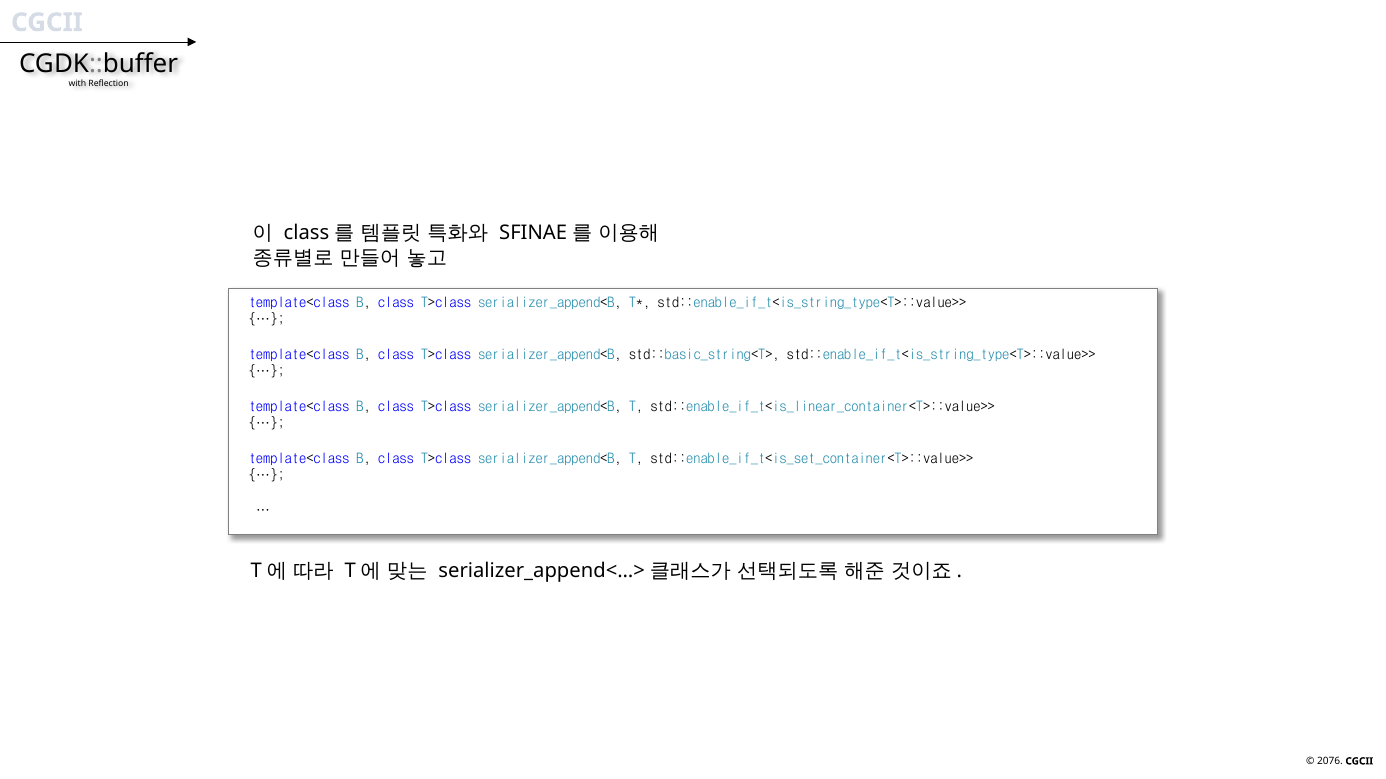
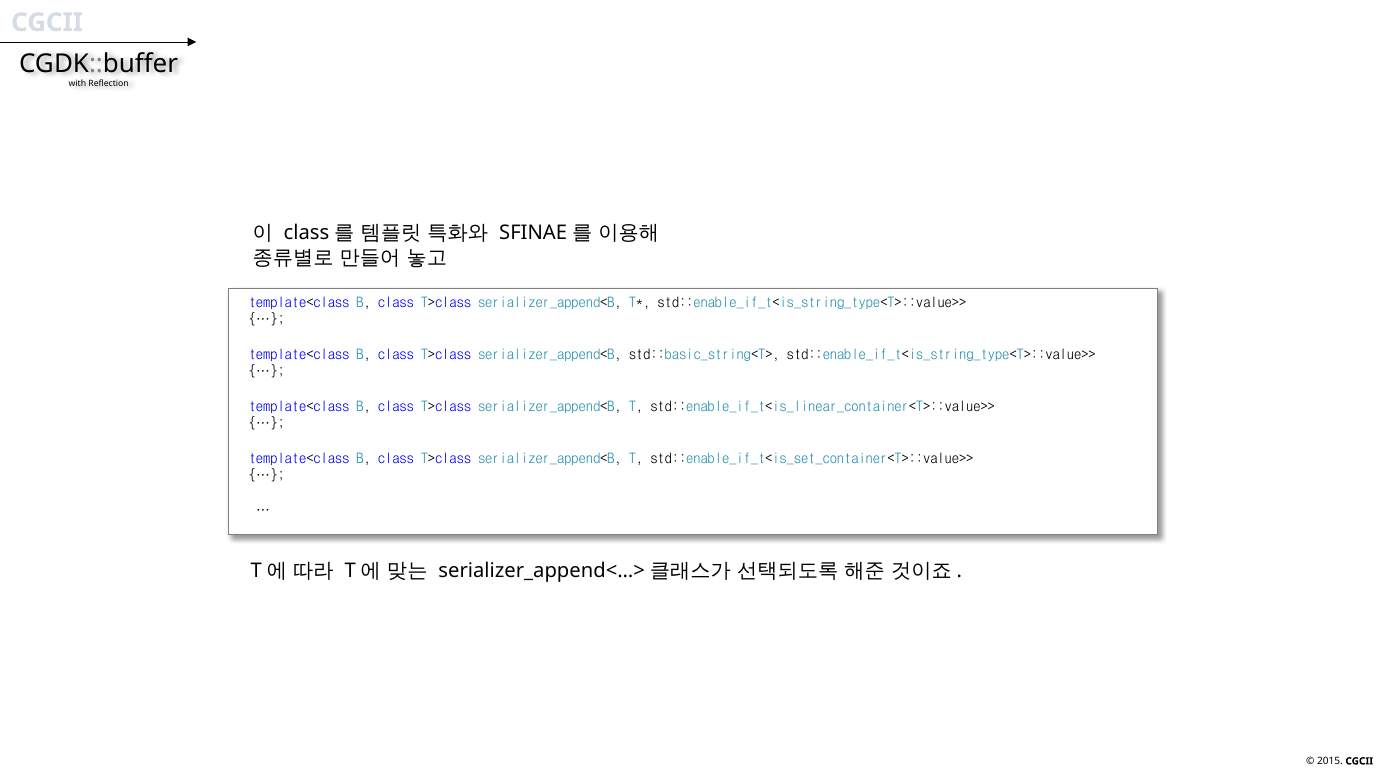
2076: 2076 -> 2015 (1330, 762)
